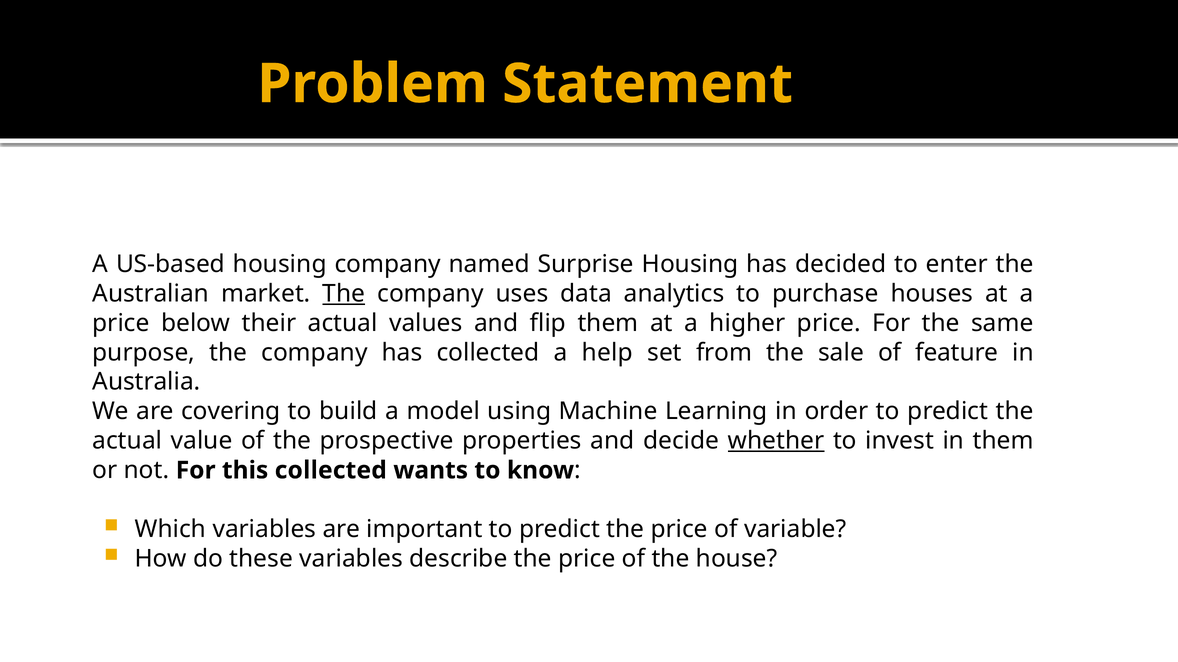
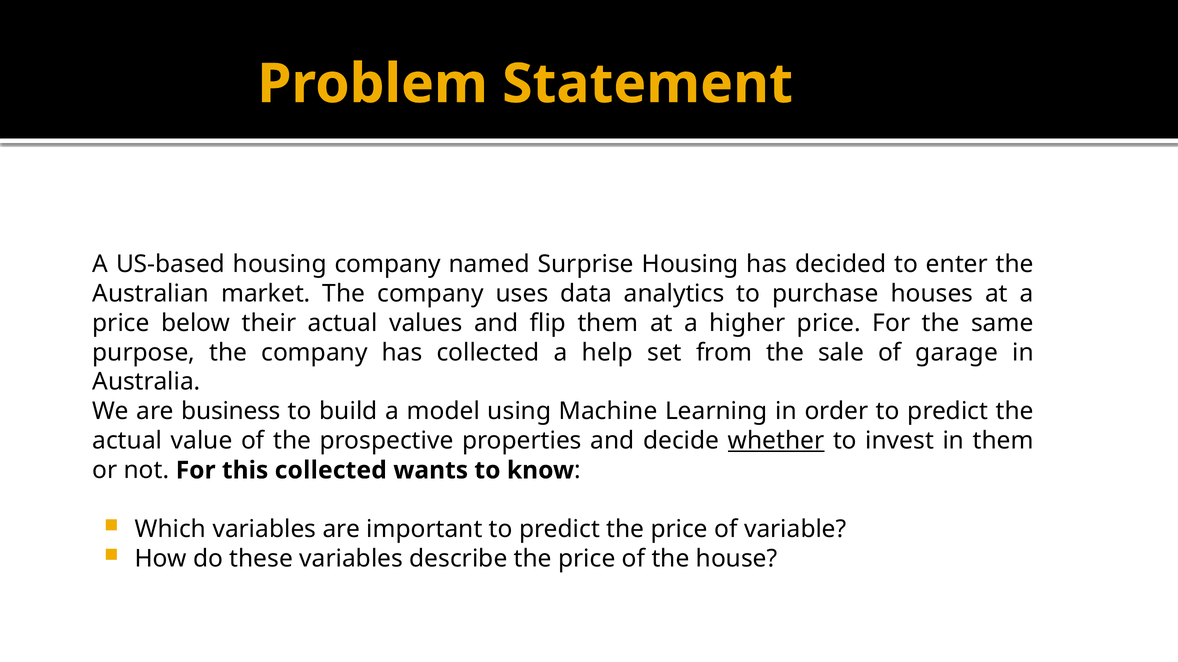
The underline: present -> none (344, 294)
feature: feature -> garage (957, 353)
covering: covering -> business (231, 412)
